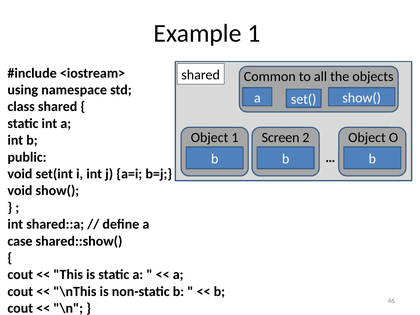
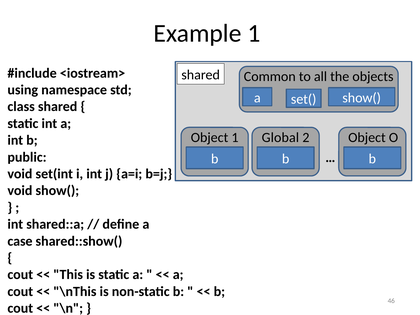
Screen: Screen -> Global (280, 138)
